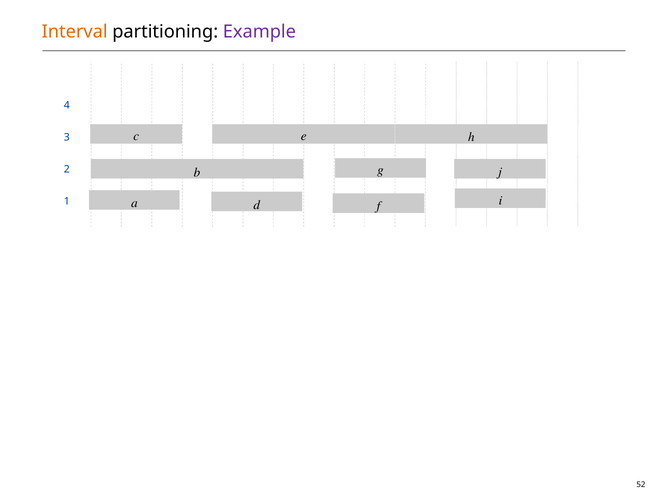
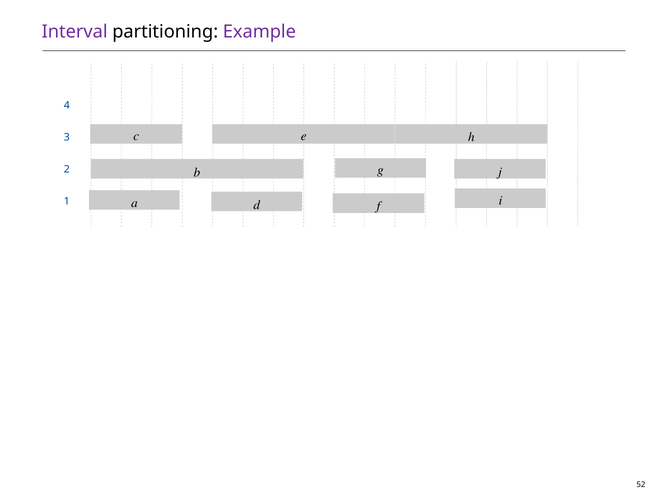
Interval colour: orange -> purple (75, 32)
